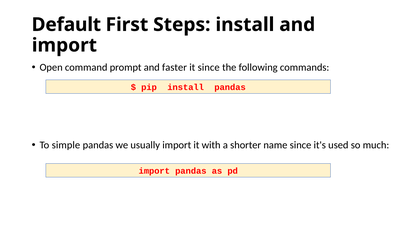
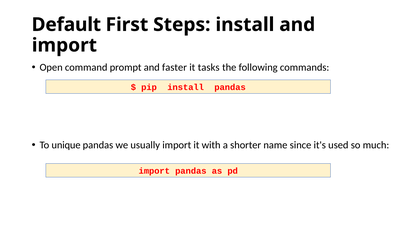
it since: since -> tasks (209, 68)
simple: simple -> unique (66, 146)
